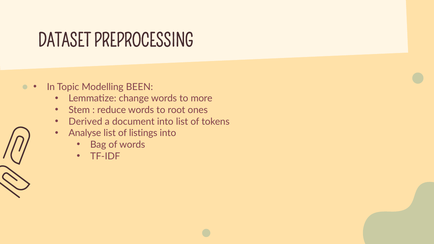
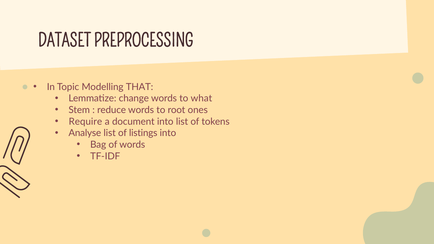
BEEN: BEEN -> THAT (140, 87)
more: more -> what (201, 98)
Derived: Derived -> Require (85, 122)
